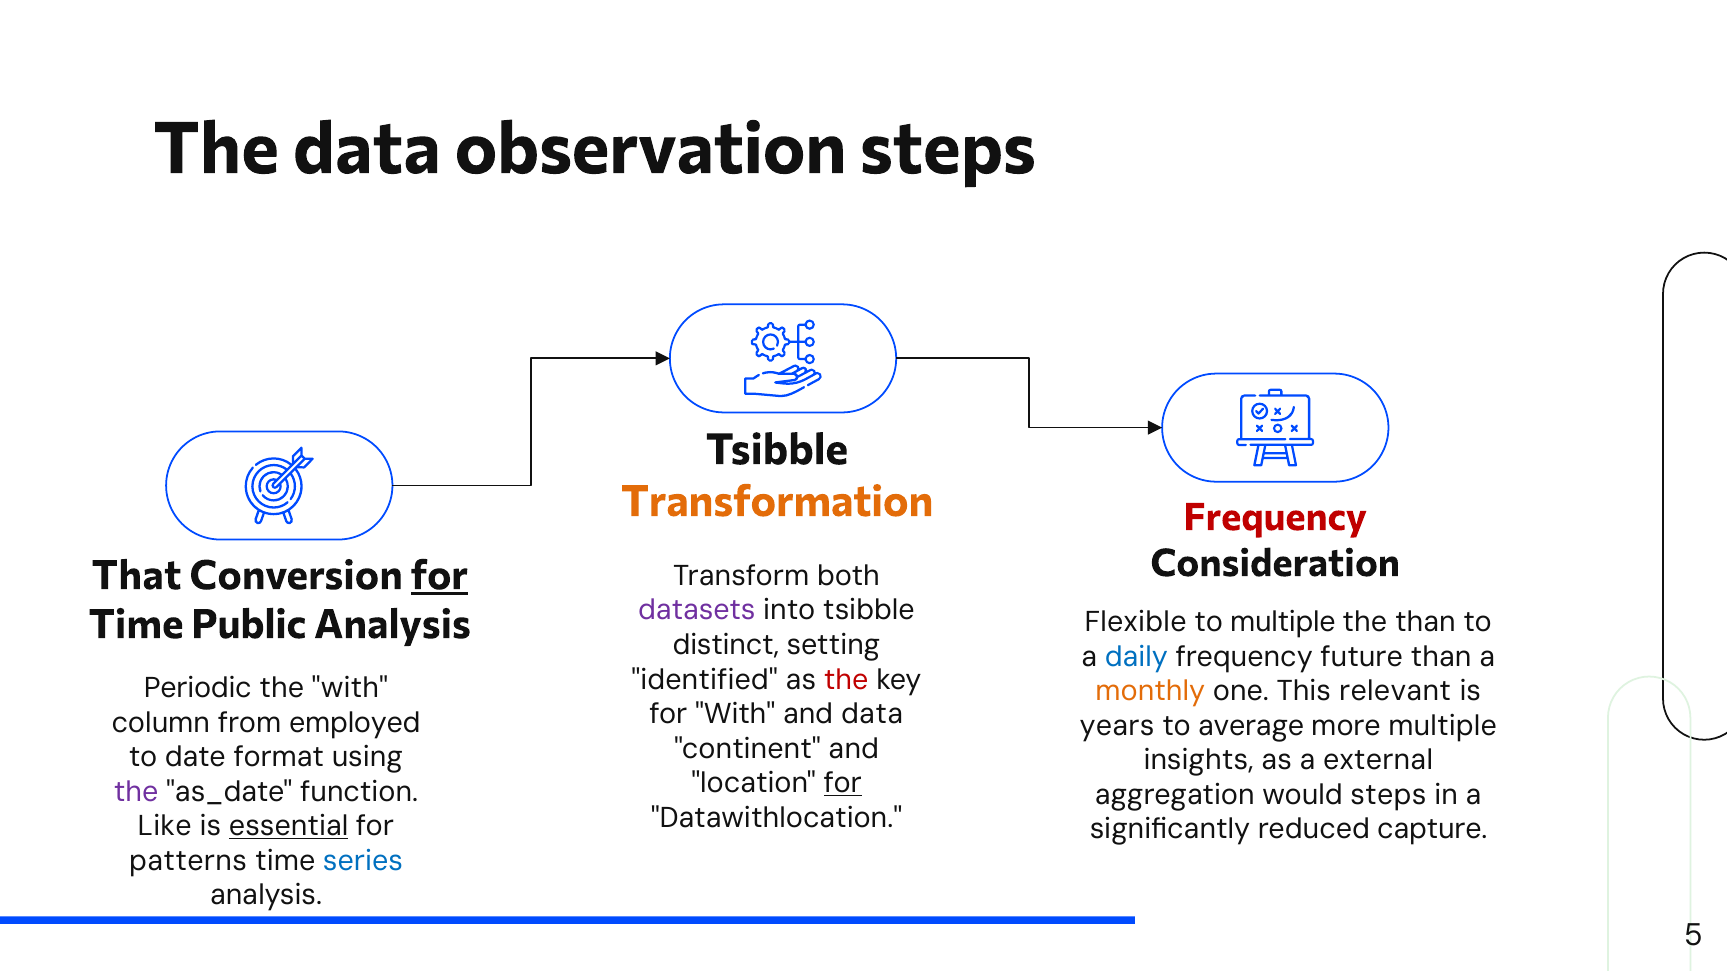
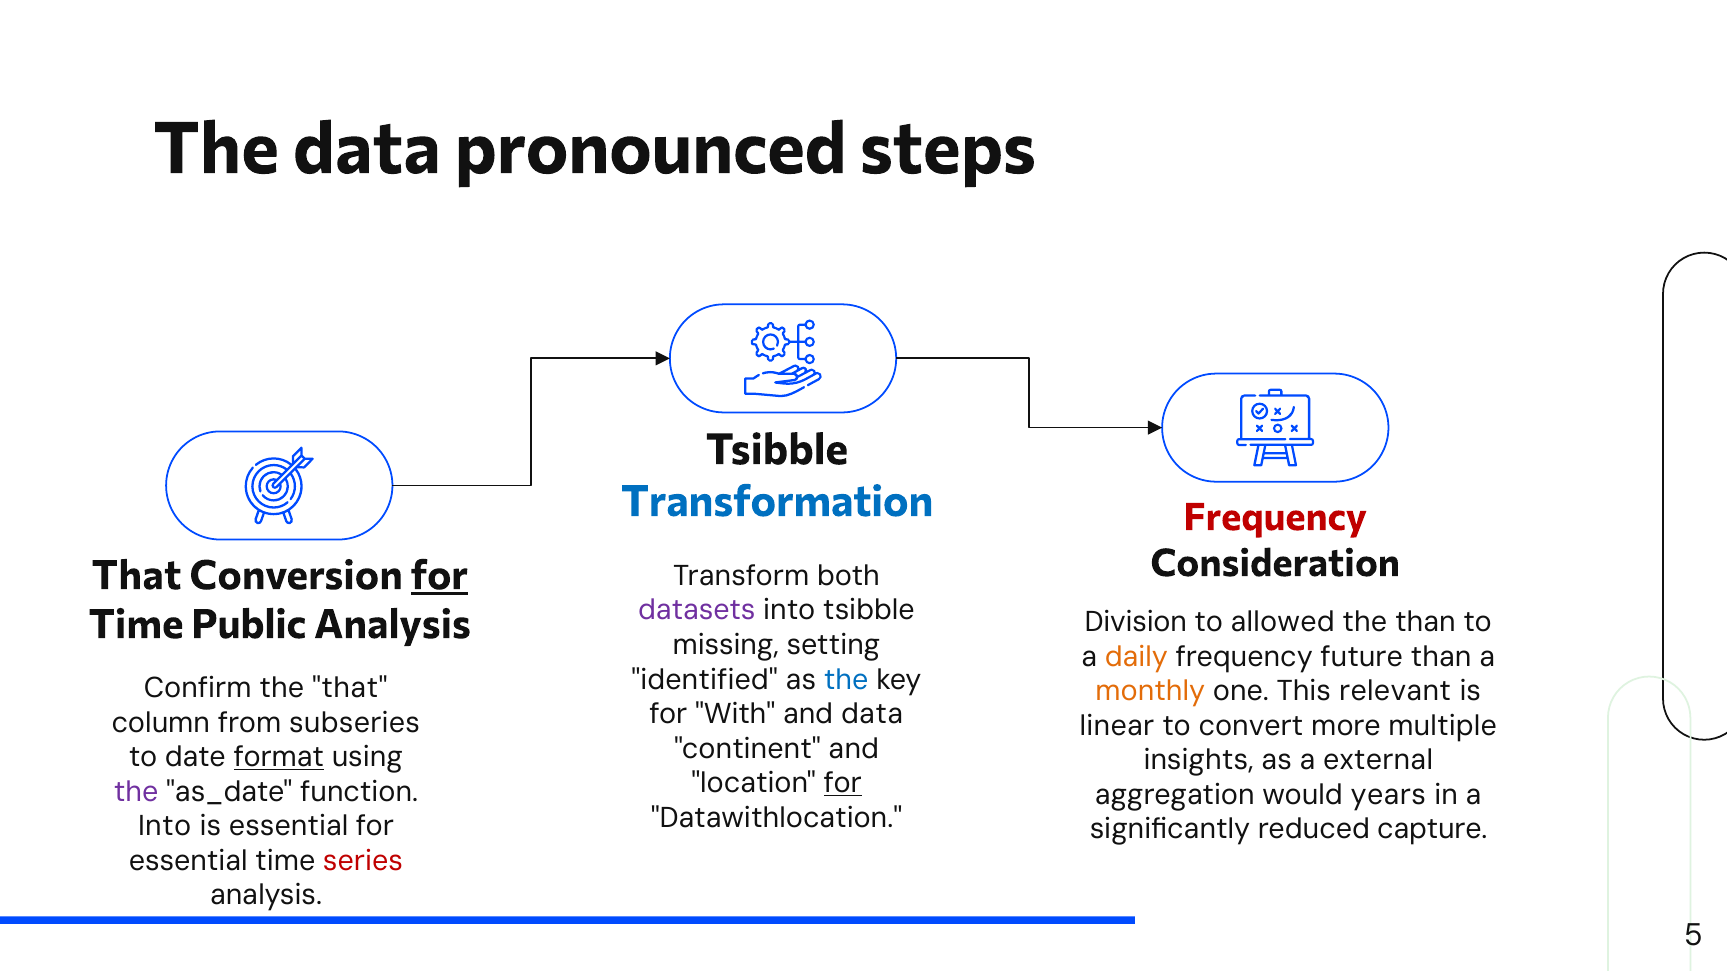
observation: observation -> pronounced (651, 150)
Transformation colour: orange -> blue (777, 502)
Flexible: Flexible -> Division (1136, 623)
to multiple: multiple -> allowed (1283, 623)
distinct: distinct -> missing (726, 645)
daily colour: blue -> orange (1136, 657)
the colour: red -> blue (846, 680)
Periodic: Periodic -> Confirm (198, 689)
the with: with -> that (350, 689)
employed: employed -> subseries (355, 723)
years: years -> linear (1117, 726)
average: average -> convert (1251, 726)
format underline: none -> present (279, 758)
would steps: steps -> years (1388, 795)
Like: Like -> Into (165, 827)
essential underline: present -> none (289, 827)
patterns: patterns -> essential (188, 861)
series colour: blue -> red (363, 861)
